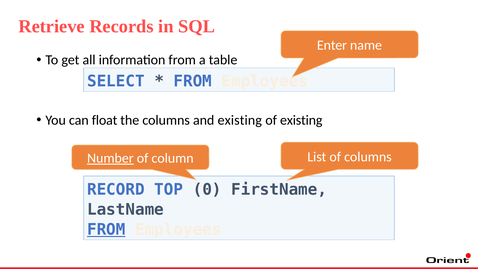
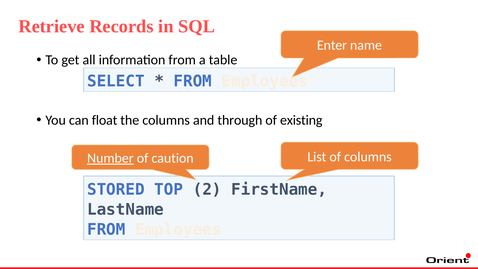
and existing: existing -> through (240, 120)
column: column -> caution (173, 158)
RECORD: RECORD -> STORED (116, 189)
0: 0 -> 2 (207, 189)
FROM underline: present -> none (106, 230)
